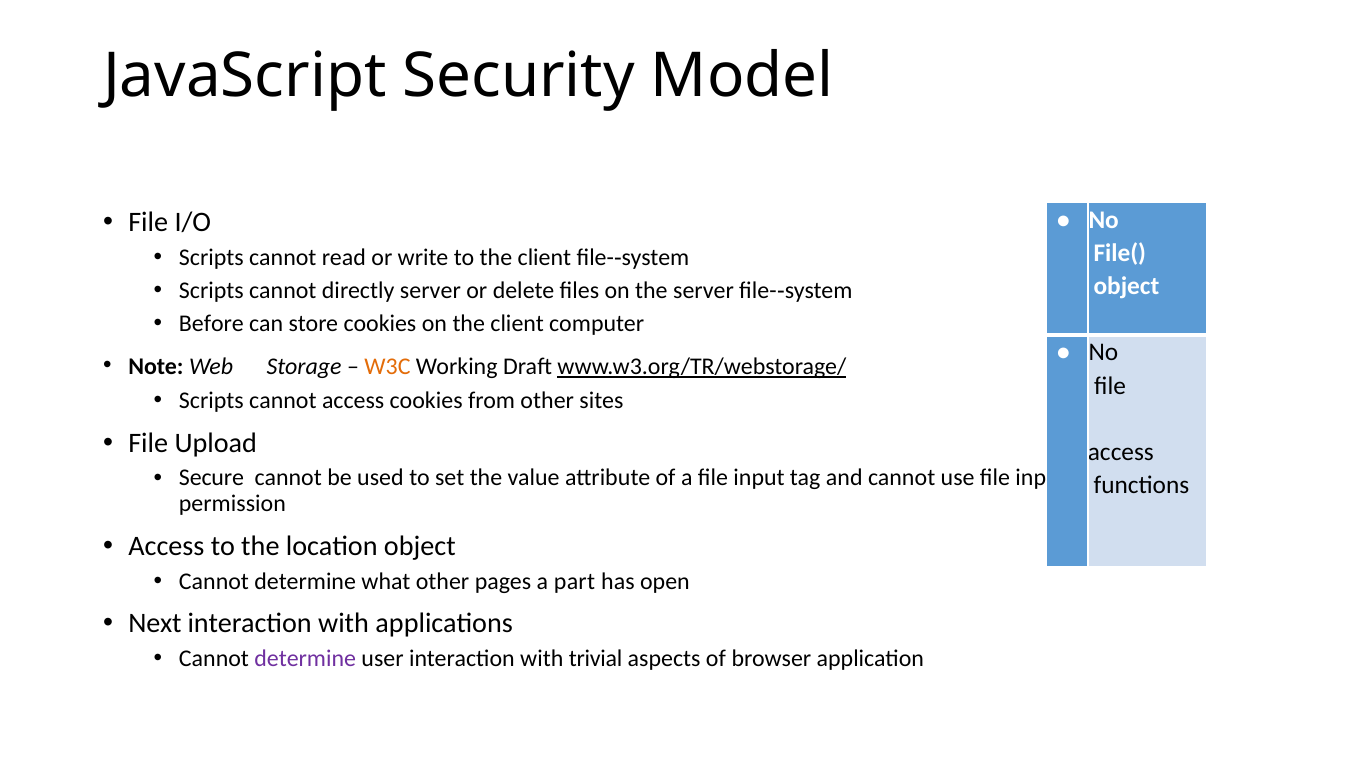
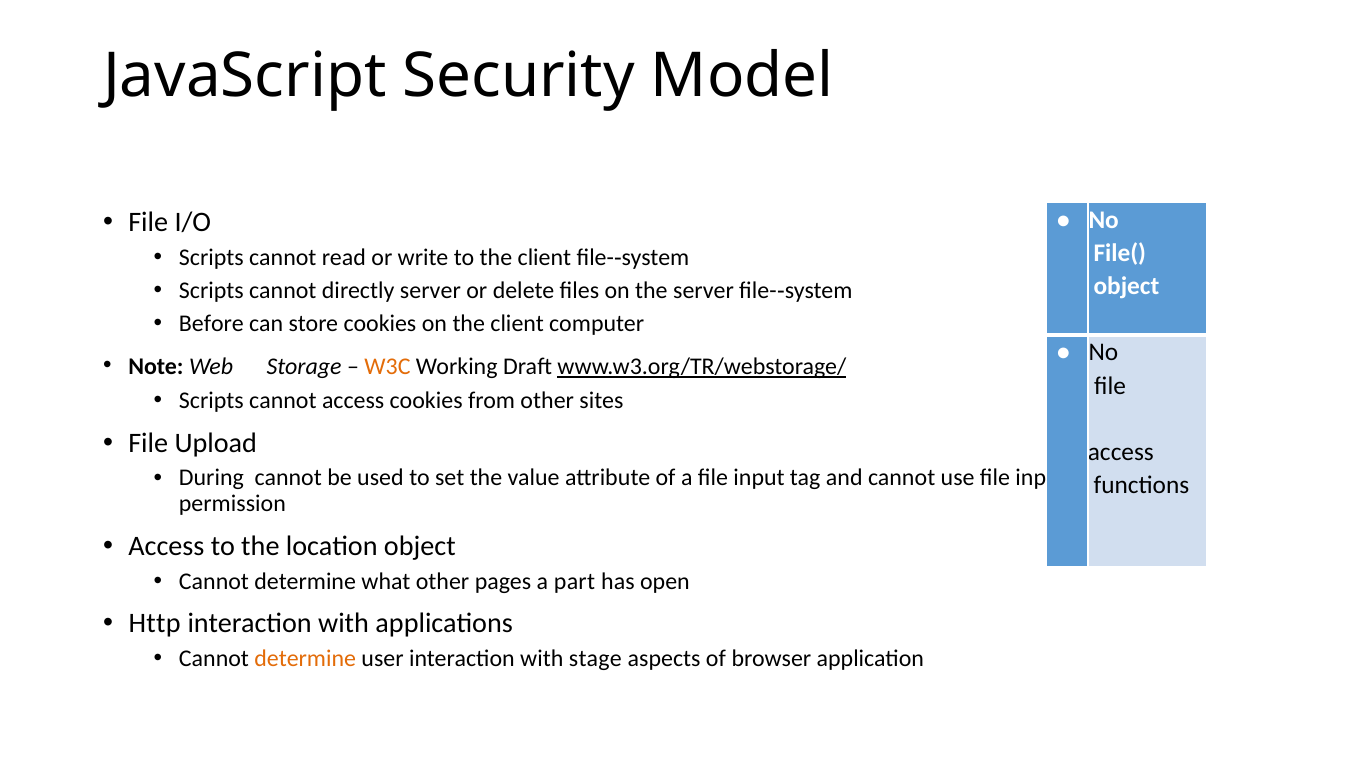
Secure: Secure -> During (211, 478)
Next: Next -> Http (155, 623)
determine colour: purple -> orange (305, 659)
trivial: trivial -> stage (595, 659)
